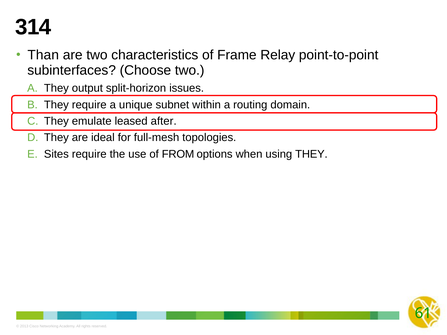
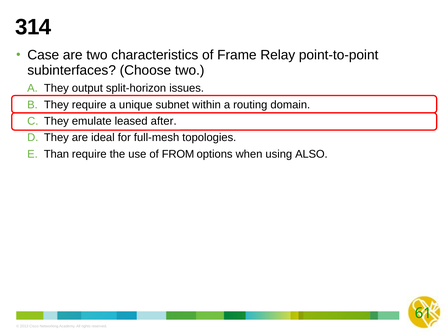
Than: Than -> Case (43, 55)
Sites: Sites -> Than (56, 154)
using THEY: THEY -> ALSO (311, 154)
